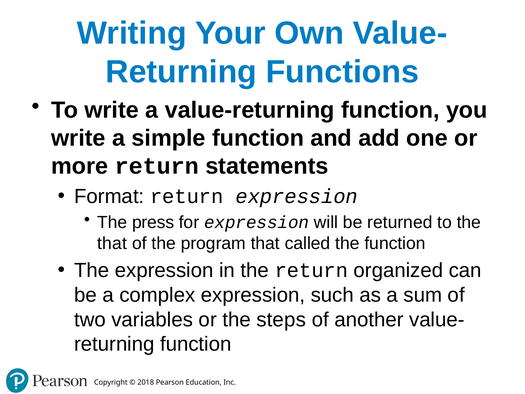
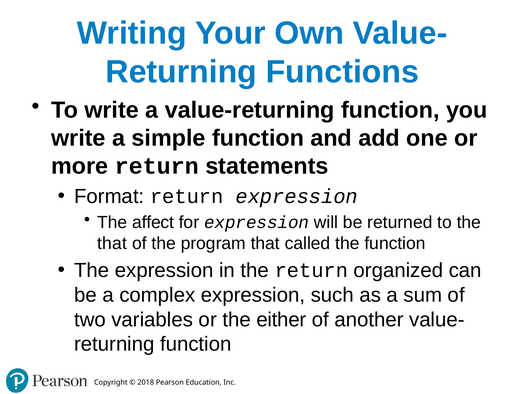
press: press -> affect (153, 222)
steps: steps -> either (281, 319)
